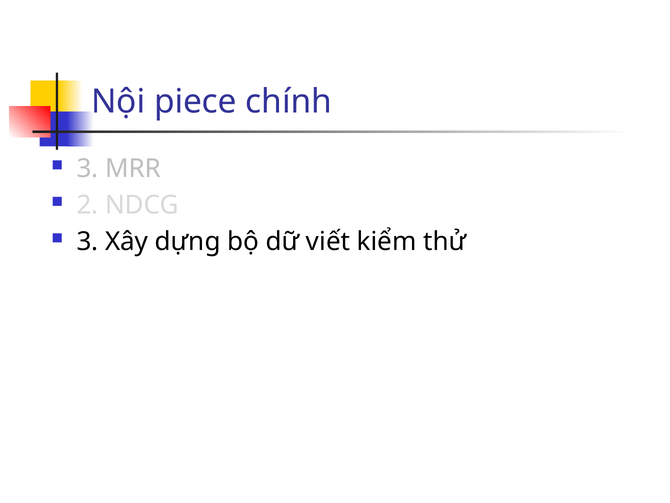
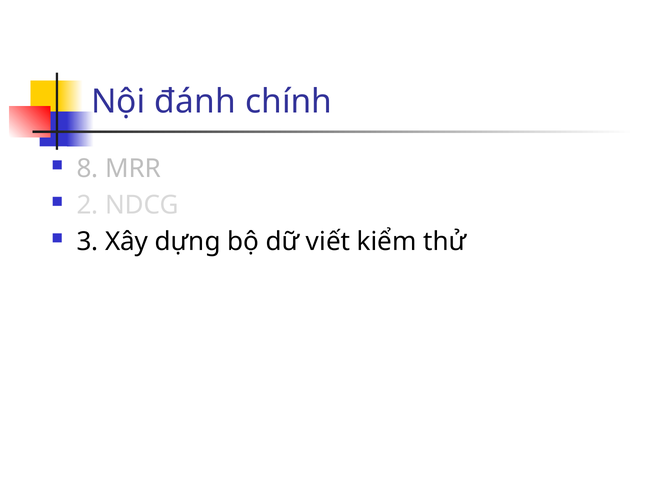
piece: piece -> đánh (195, 102)
3: 3 -> 8 (87, 169)
